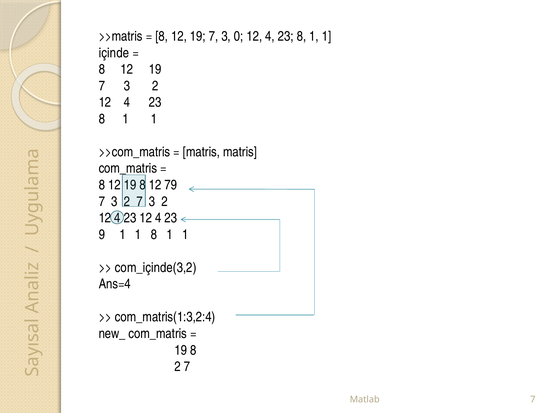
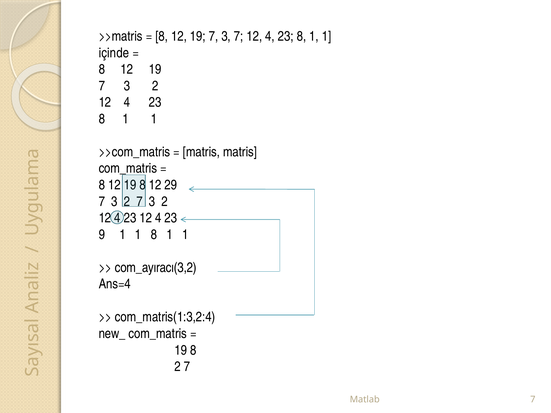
3 0: 0 -> 7 (239, 36)
79: 79 -> 29 (171, 185)
com_içinde(3,2: com_içinde(3,2 -> com_ayıracı(3,2 (156, 268)
